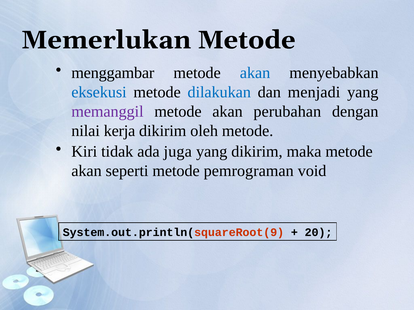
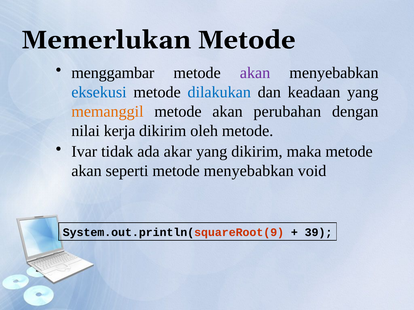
akan colour: blue -> purple (255, 73)
menjadi: menjadi -> keadaan (314, 92)
memanggil colour: purple -> orange (107, 112)
Kiri: Kiri -> Ivar (84, 152)
juga: juga -> akar (178, 152)
metode pemrograman: pemrograman -> menyebabkan (249, 171)
20: 20 -> 39 (319, 233)
